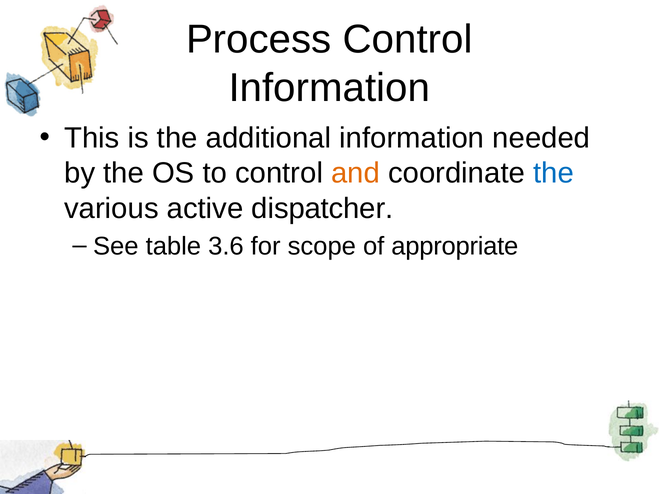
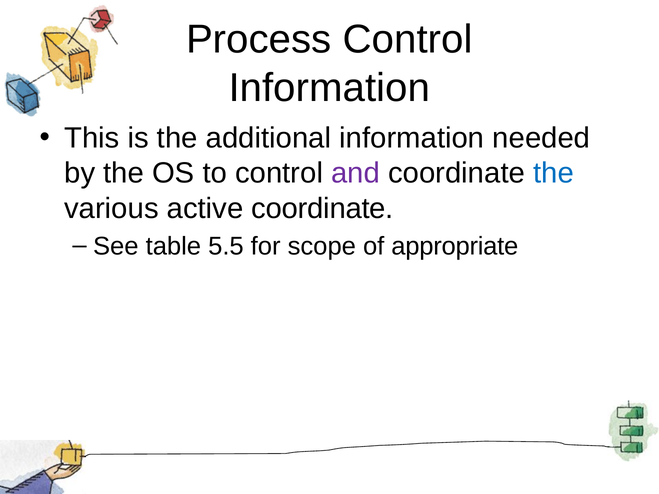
and colour: orange -> purple (356, 173)
active dispatcher: dispatcher -> coordinate (322, 209)
3.6: 3.6 -> 5.5 (226, 246)
